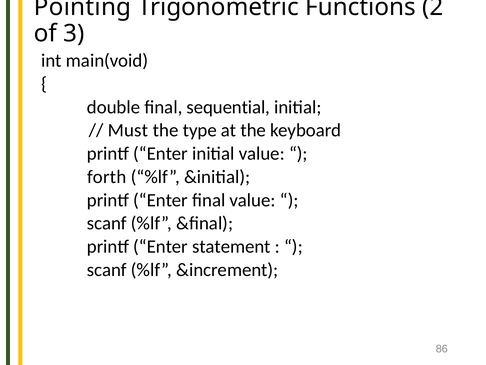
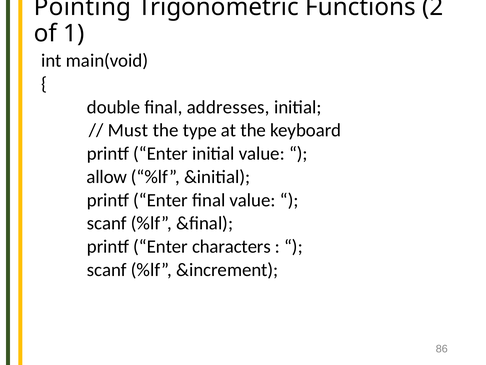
3: 3 -> 1 (74, 33)
sequential: sequential -> addresses (228, 107)
forth: forth -> allow (107, 177)
statement: statement -> characters (231, 246)
